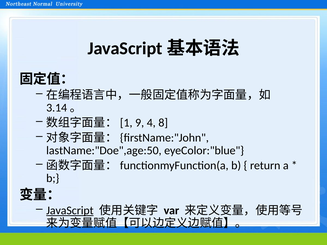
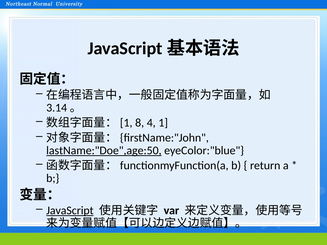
9: 9 -> 8 (140, 123)
8: 8 -> 1 (163, 123)
lastName:"Doe",age:50 underline: none -> present (104, 151)
